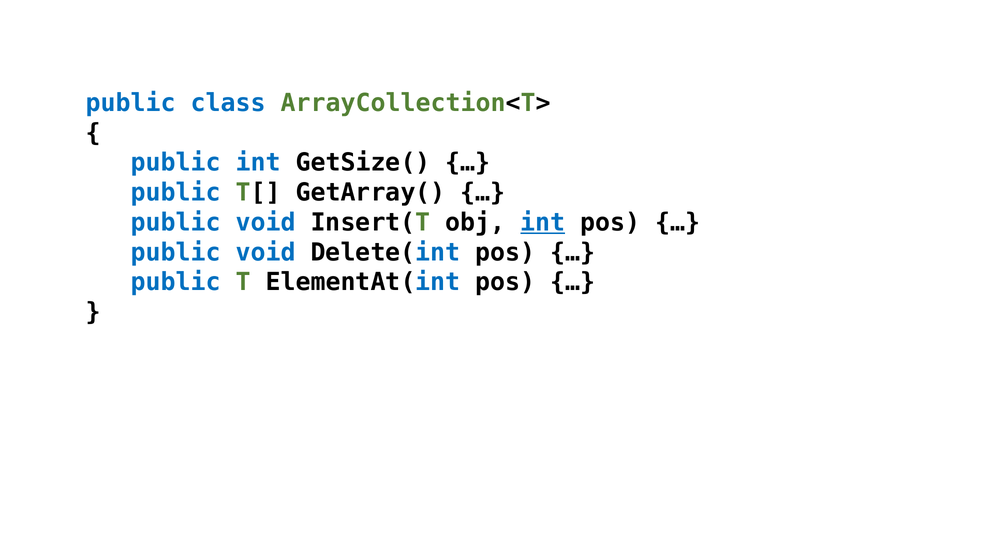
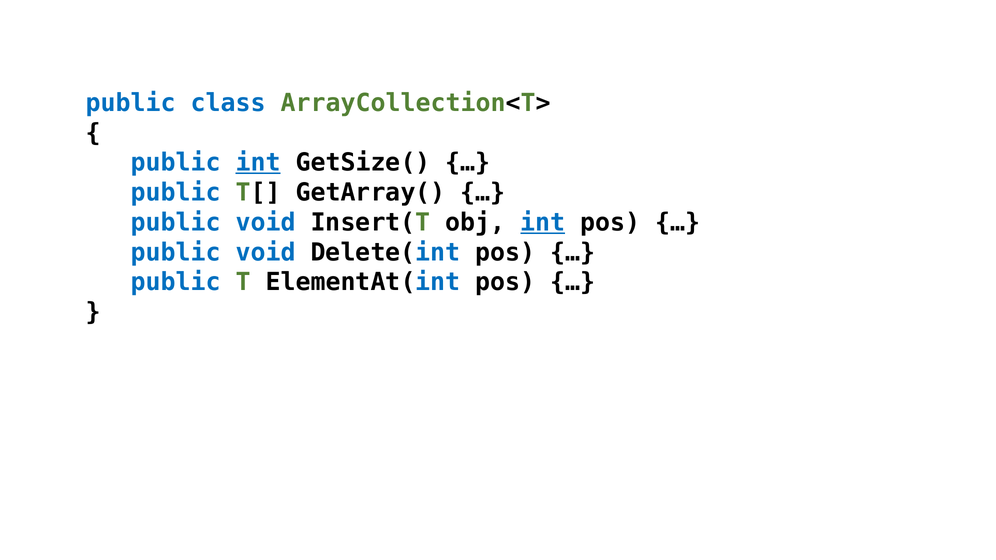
int underline: none -> present (258, 163)
